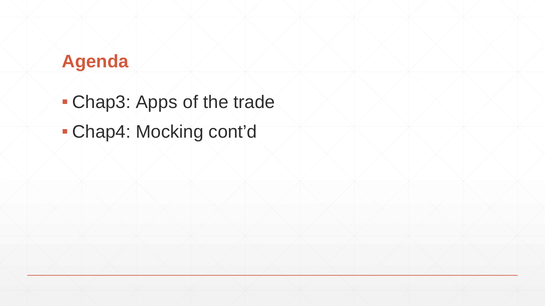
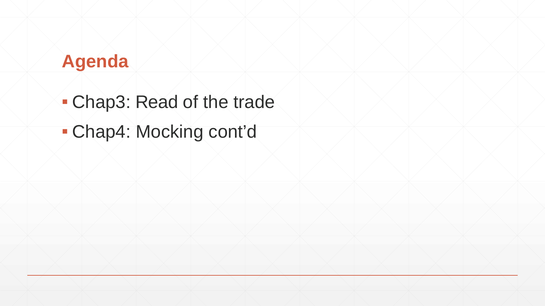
Apps: Apps -> Read (157, 102)
